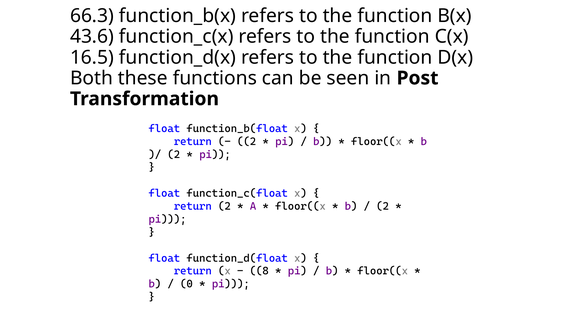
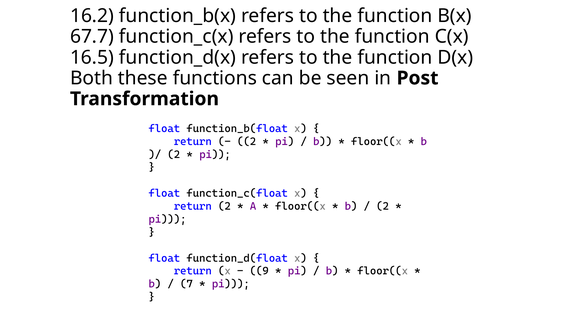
66.3: 66.3 -> 16.2 (92, 16)
43.6: 43.6 -> 67.7 (92, 37)
8: 8 -> 9 (259, 272)
0: 0 -> 7 (186, 285)
